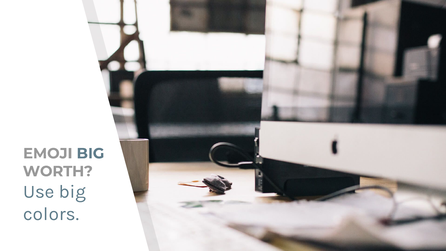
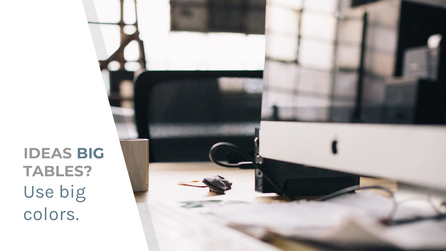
EMOJI: EMOJI -> IDEAS (48, 153)
WORTH: WORTH -> TABLES (58, 171)
